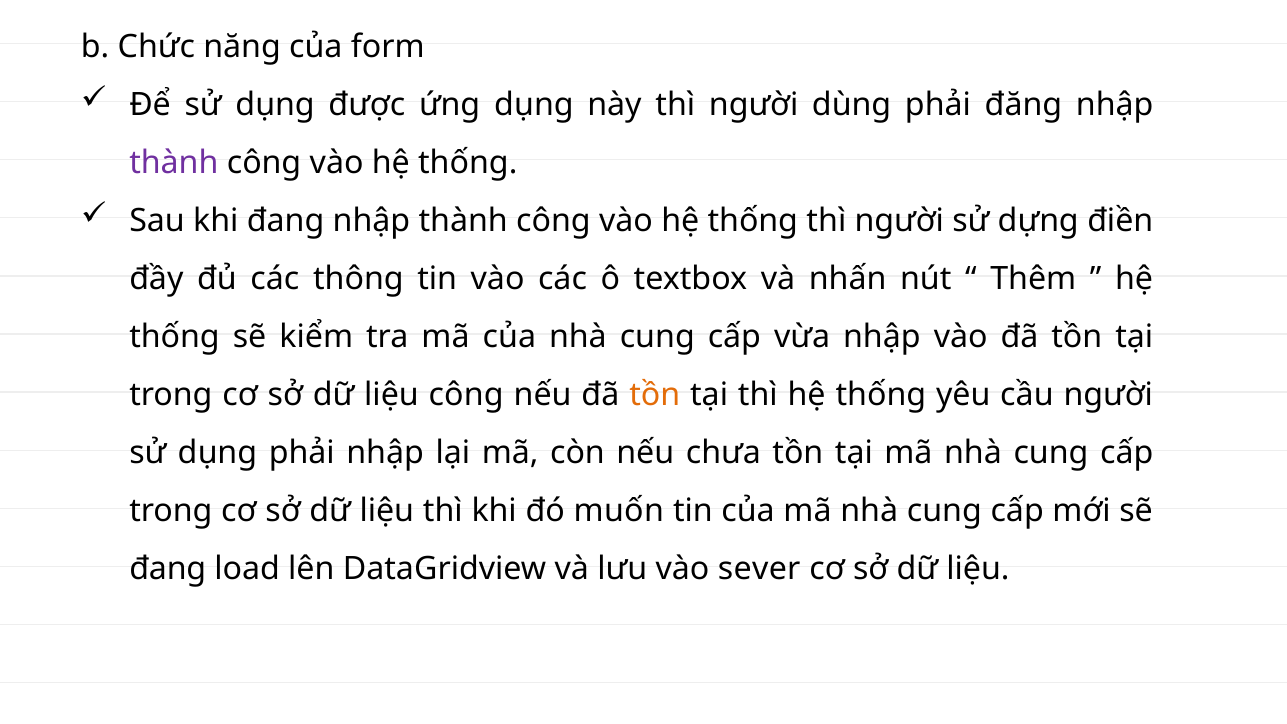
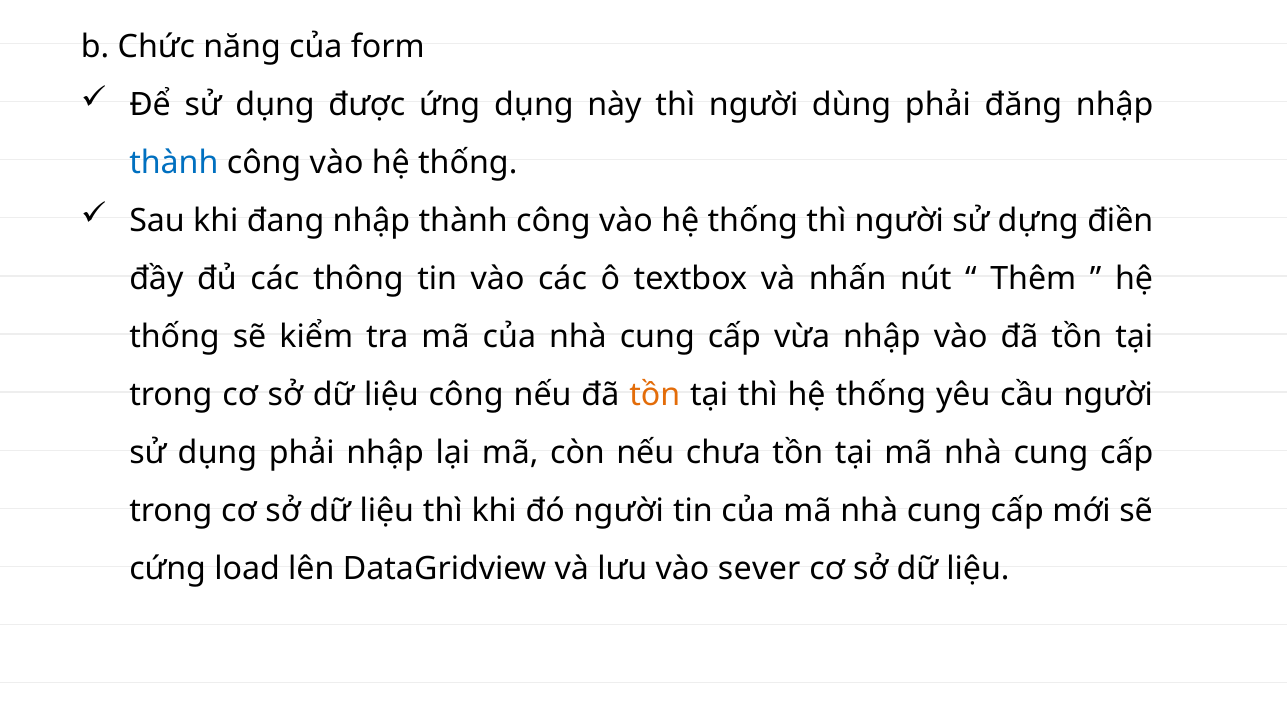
thành colour: purple -> blue (174, 163)
đó muốn: muốn -> người (619, 510)
đang: đang -> cứng (168, 568)
